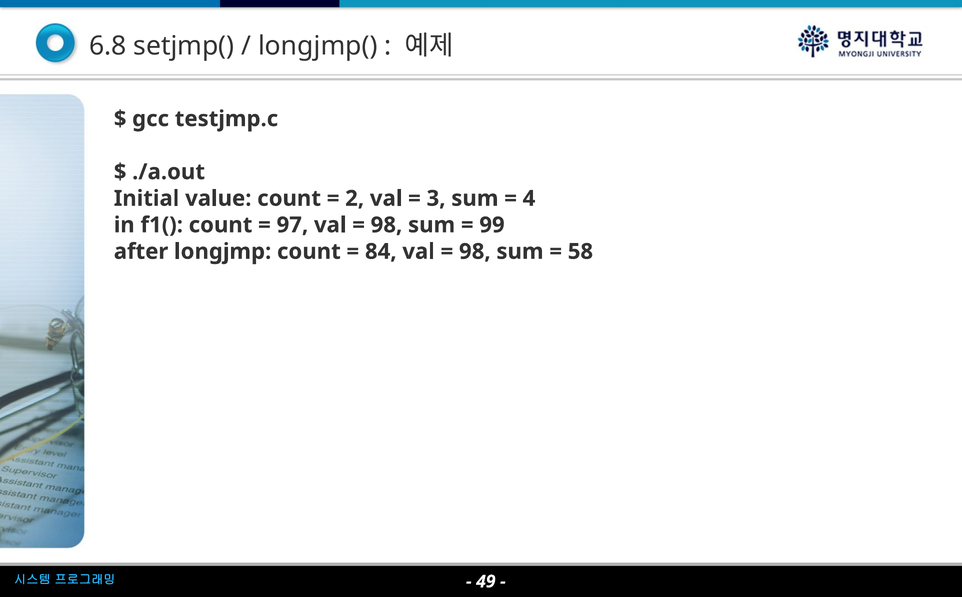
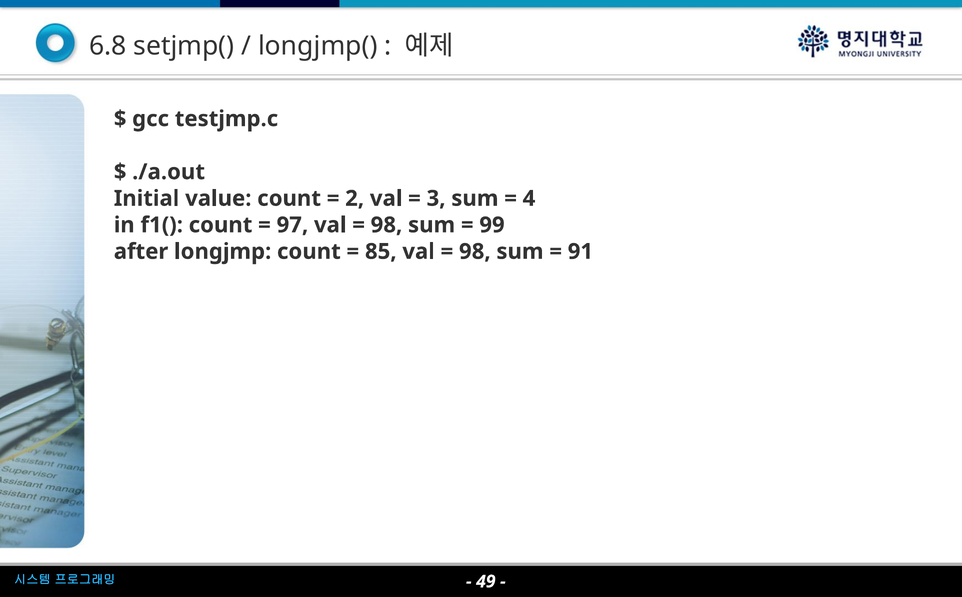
84: 84 -> 85 (381, 252)
58: 58 -> 91 (580, 252)
